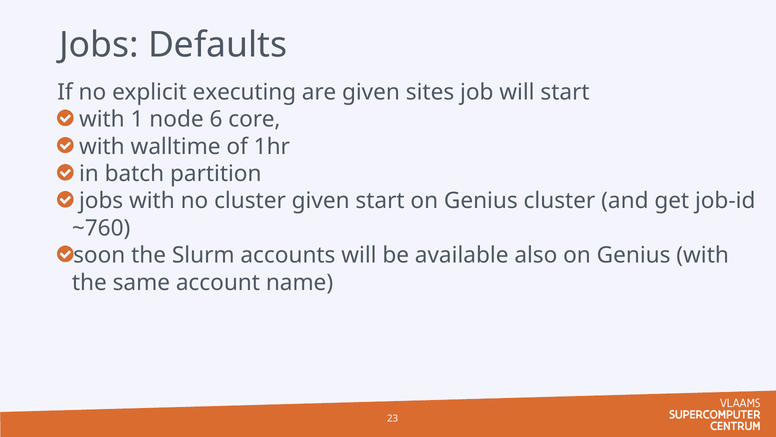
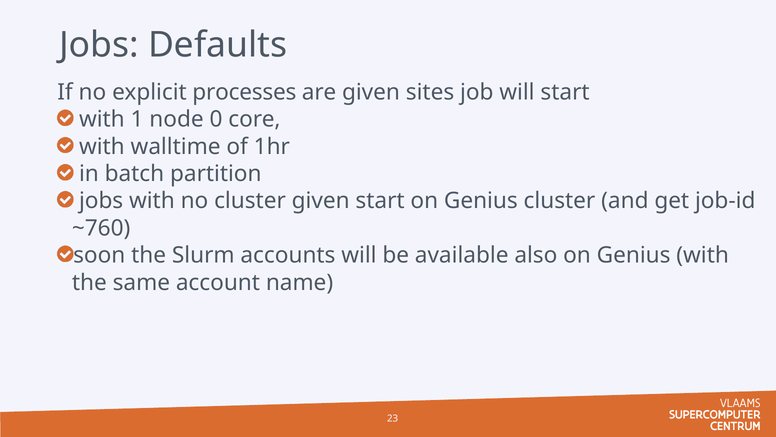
executing: executing -> processes (244, 92)
6: 6 -> 0 (216, 119)
